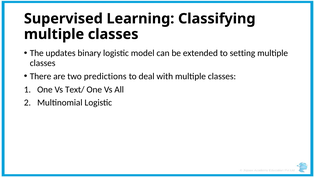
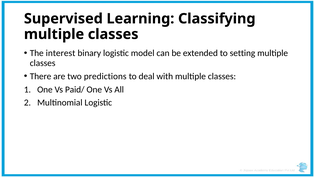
updates: updates -> interest (61, 53)
Text/: Text/ -> Paid/ (75, 89)
